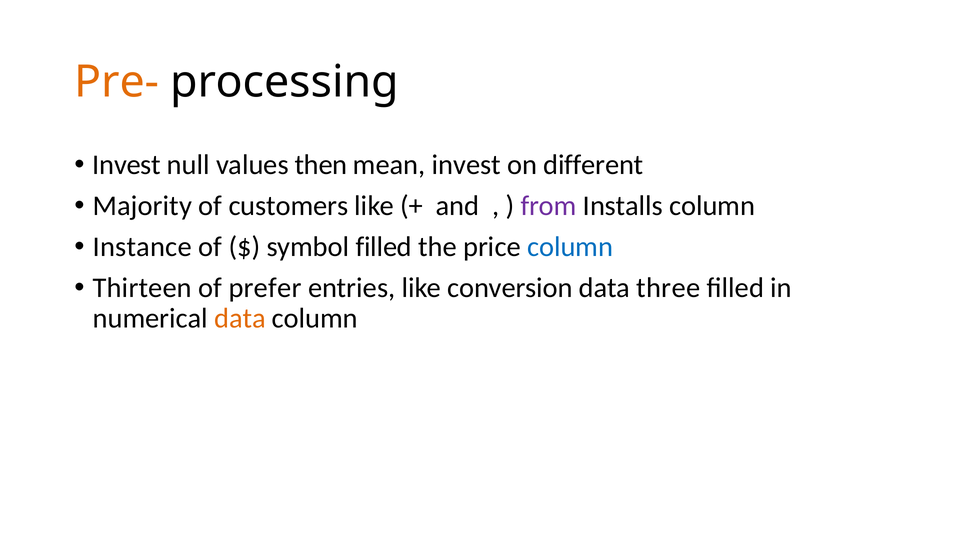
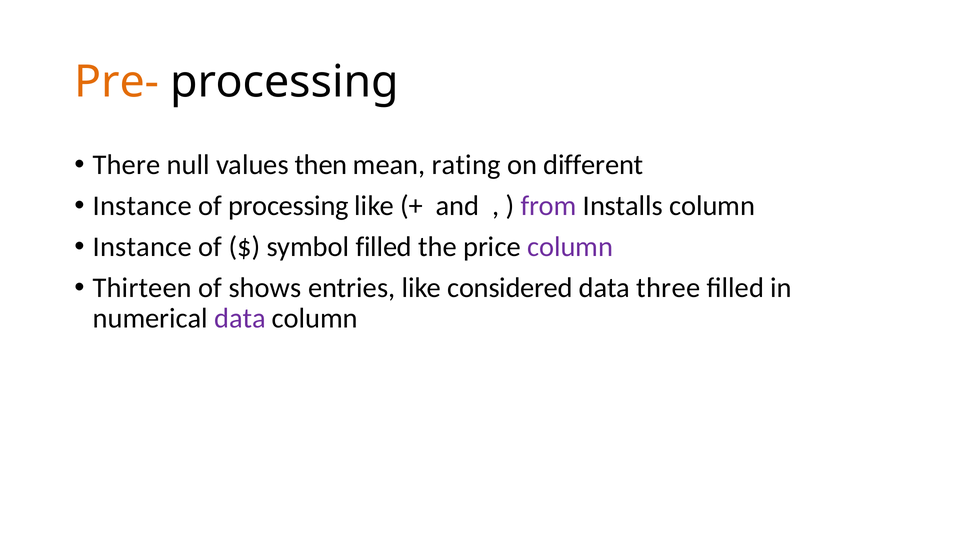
Invest: Invest -> There (126, 165)
mean invest: invest -> rating (466, 165)
Majority: Majority -> Instance (142, 206)
of customers: customers -> processing (288, 206)
column colour: blue -> purple (570, 247)
prefer: prefer -> shows (265, 288)
conversion: conversion -> considered (510, 288)
data colour: orange -> purple (240, 319)
